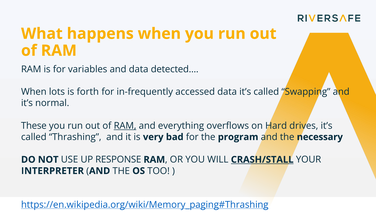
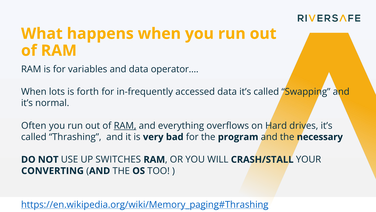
detected…: detected… -> operator… (175, 69)
These: These -> Often (34, 125)
RESPONSE: RESPONSE -> SWITCHES (118, 159)
CRASH/STALL underline: present -> none (262, 159)
INTERPRETER: INTERPRETER -> CONVERTING (52, 171)
